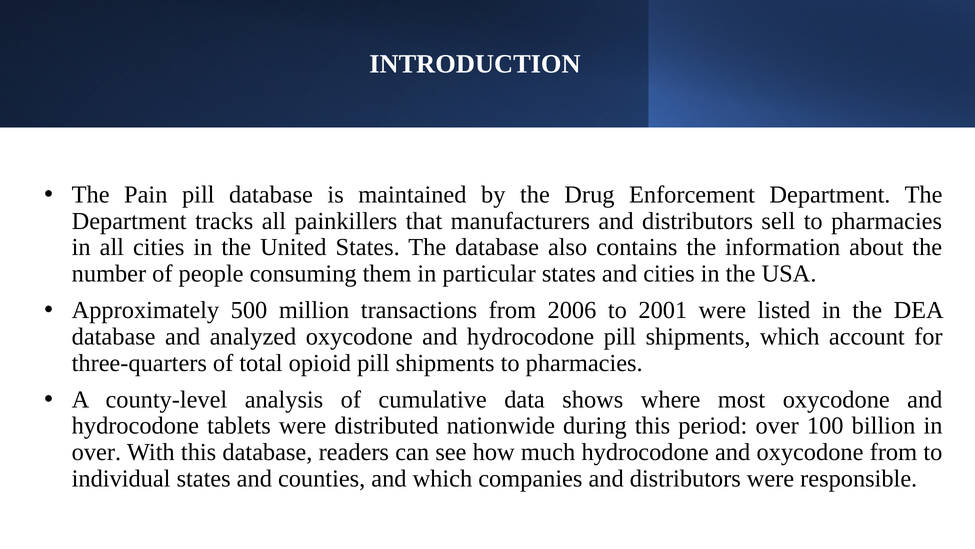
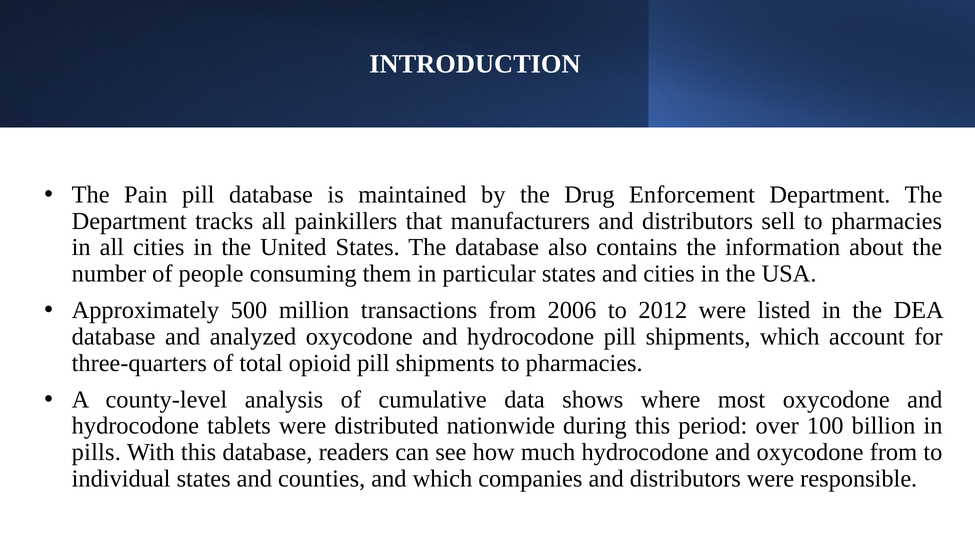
2001: 2001 -> 2012 (663, 310)
over: over -> pills (96, 452)
